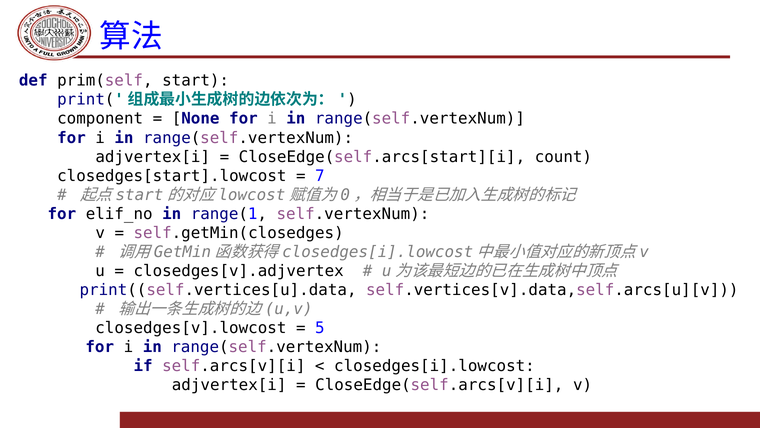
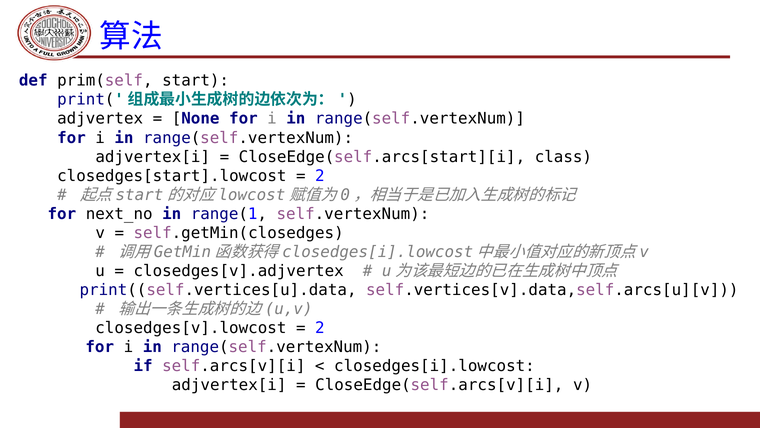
component: component -> adjvertex (100, 119)
count: count -> class (563, 157)
7: 7 -> 2 (320, 176)
elif_no: elif_no -> next_no (119, 214)
5: 5 -> 2 (320, 328)
